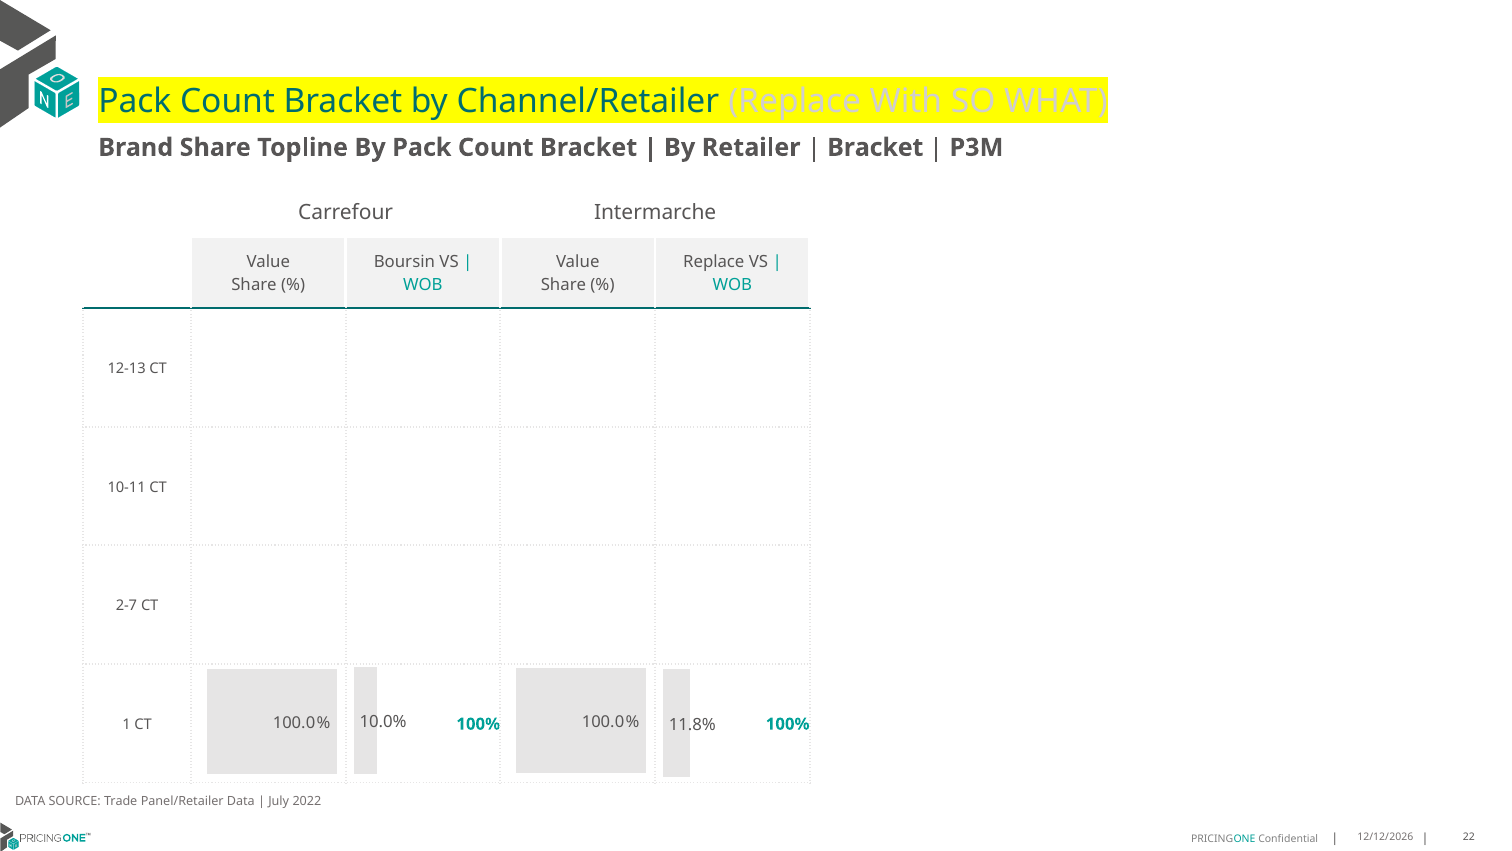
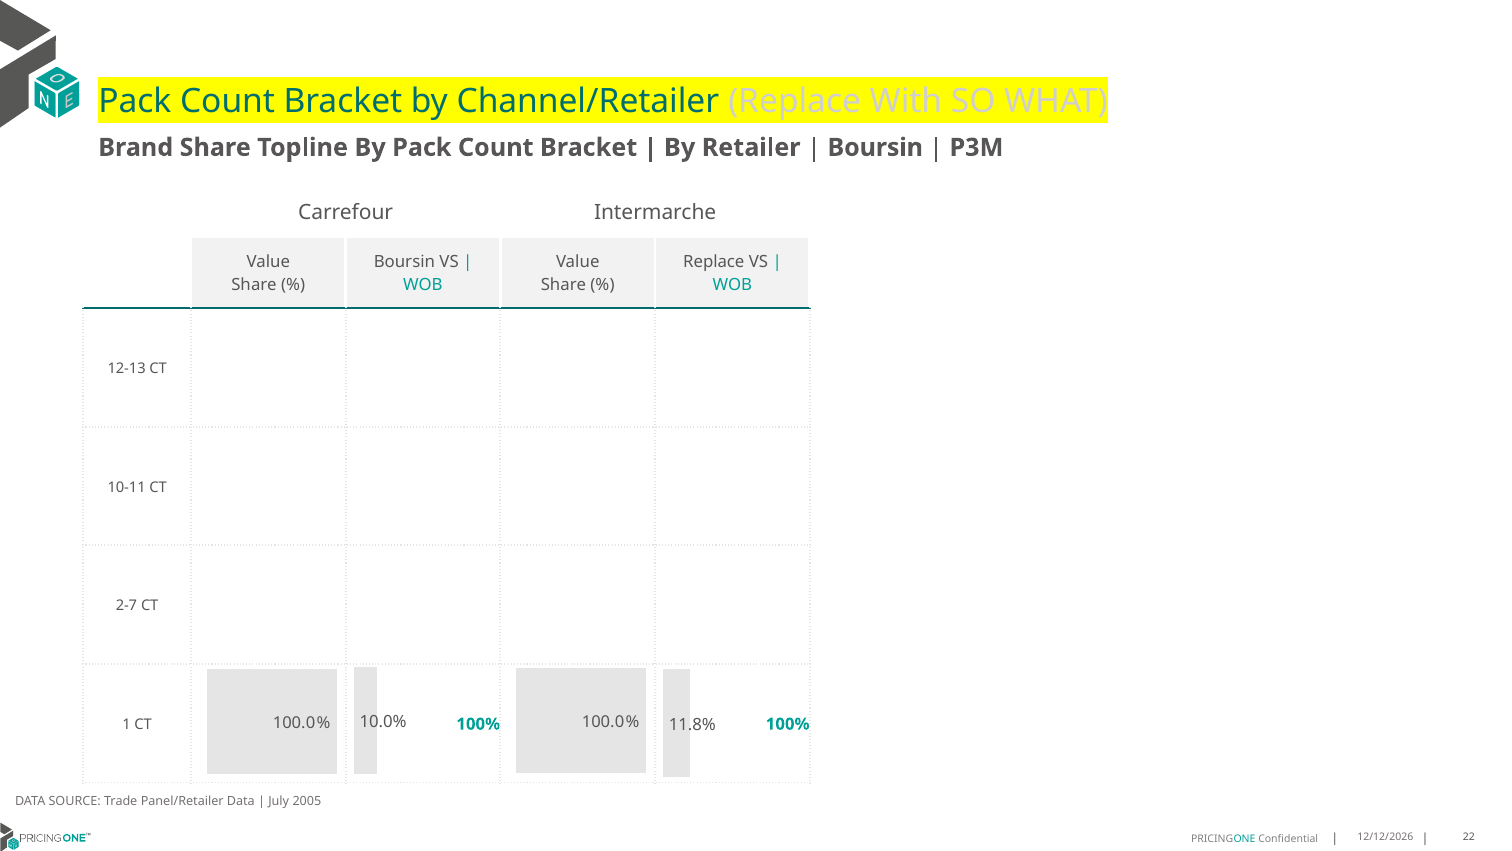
Bracket: Bracket -> Boursin (875, 147)
2022: 2022 -> 2005 (307, 801)
